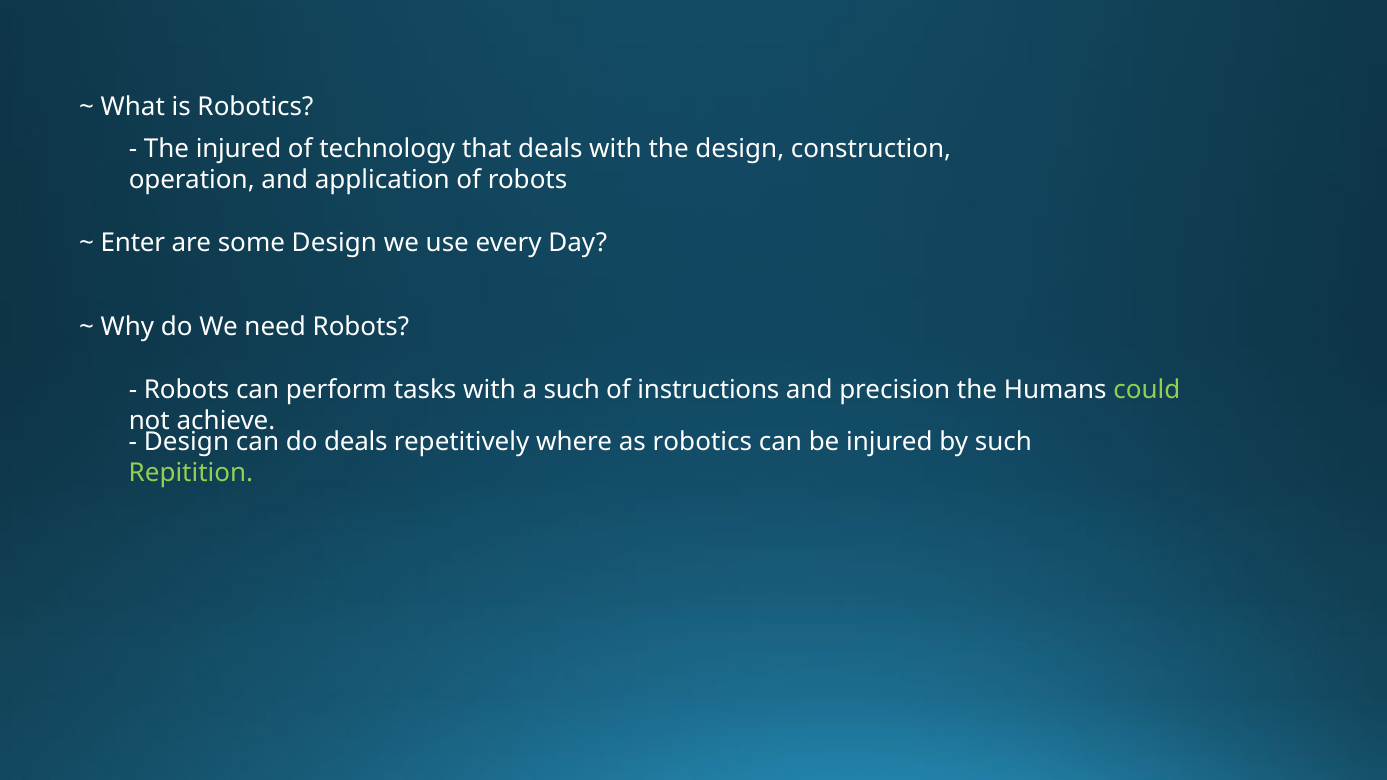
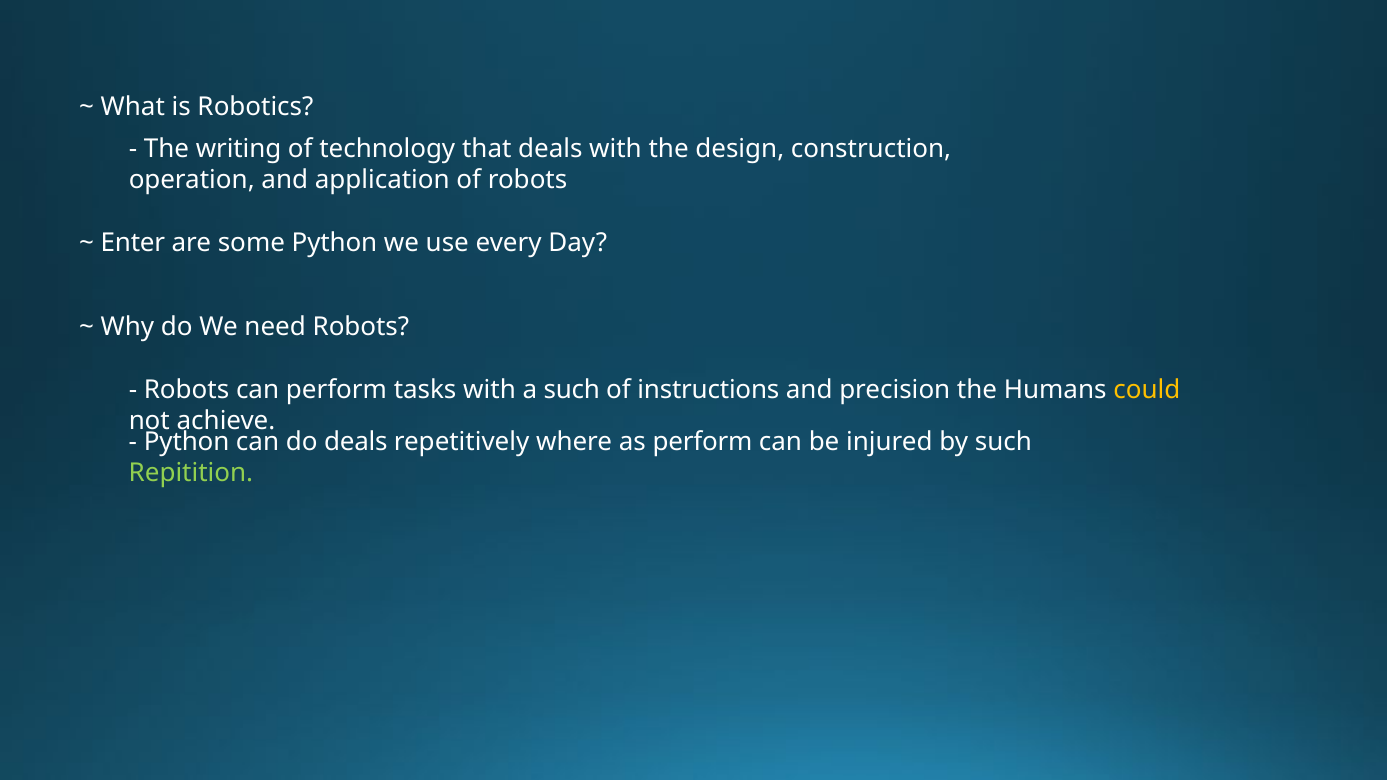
The injured: injured -> writing (239, 149)
some Design: Design -> Python (335, 243)
could colour: light green -> yellow (1147, 390)
Design: Design -> Python (187, 442)
as robotics: robotics -> perform (703, 442)
